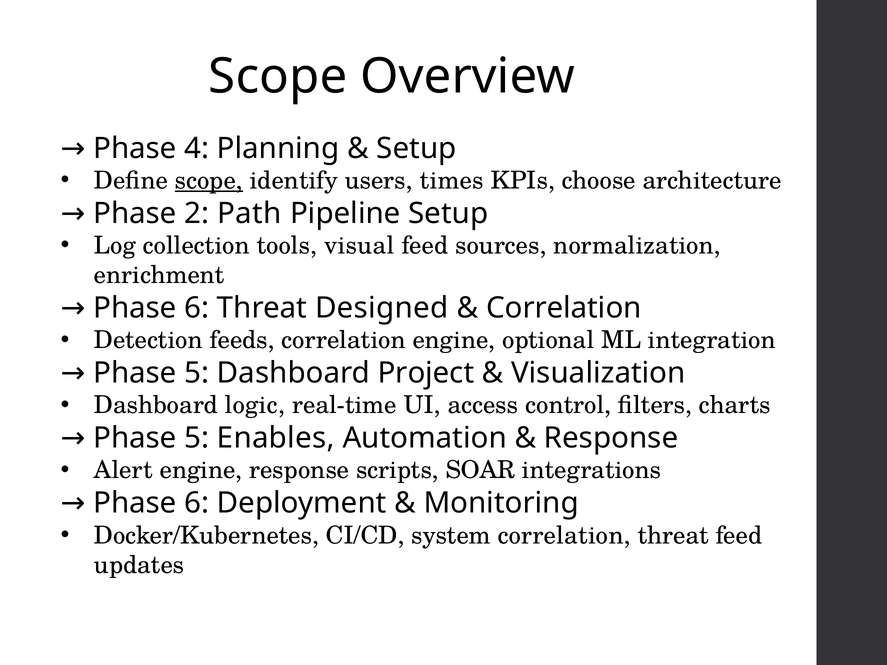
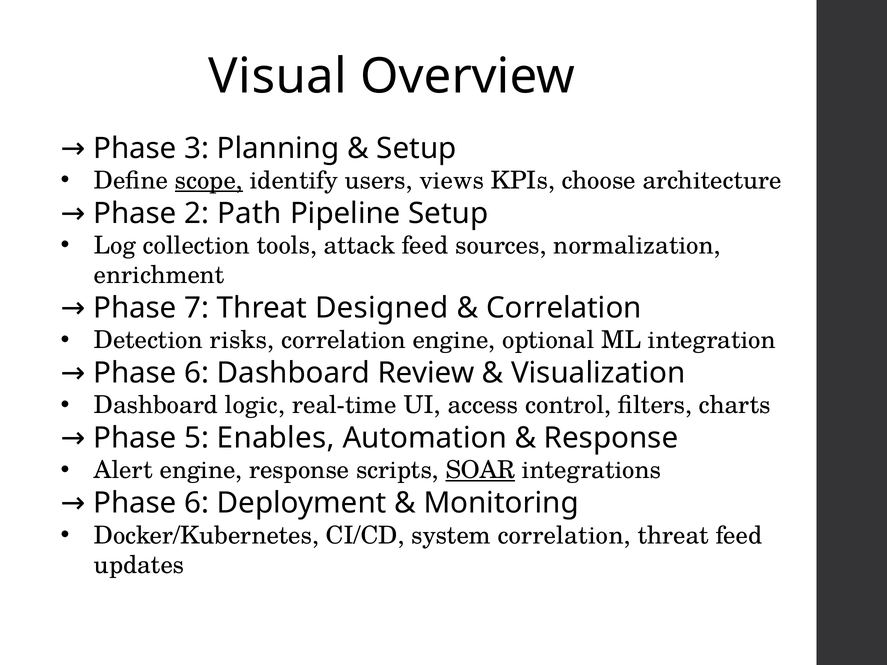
Scope: Scope -> Visual (278, 76)
4: 4 -> 3 (197, 149)
times: times -> views (452, 181)
visual: visual -> attack (359, 246)
6: 6 -> 7 (197, 308)
feeds: feeds -> risks (242, 340)
5: 5 -> 6 (197, 373)
Project: Project -> Review (426, 373)
SOAR underline: none -> present (480, 471)
